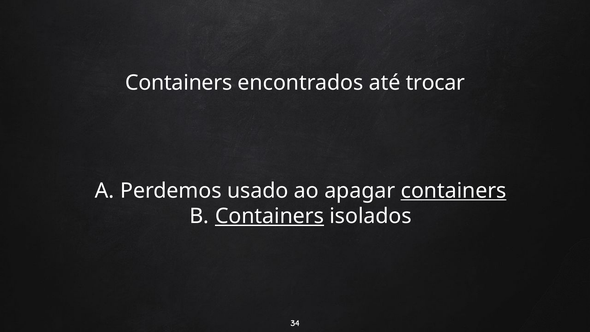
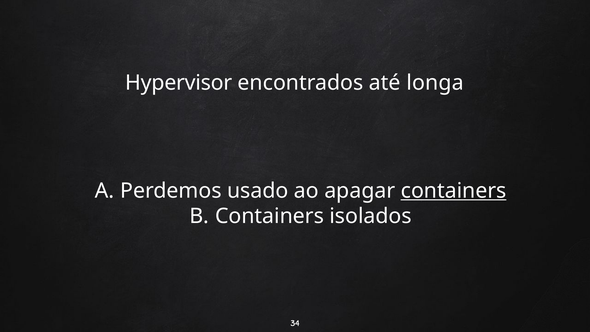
Containers: Containers -> Hypervisor (179, 83)
trocar: trocar -> longa (435, 83)
Containers underline: present -> none (269, 216)
